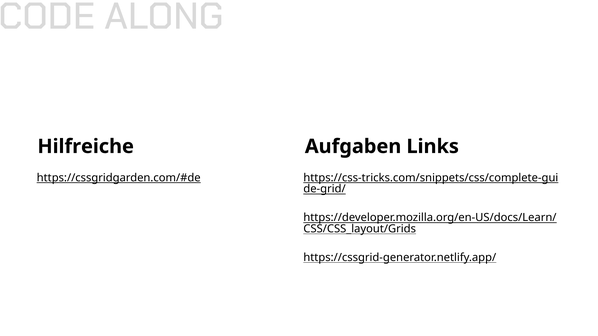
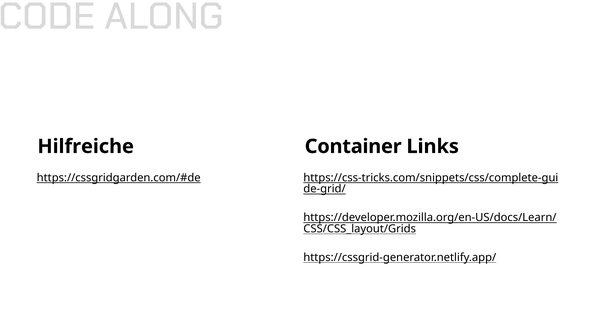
Aufgaben: Aufgaben -> Container (353, 147)
